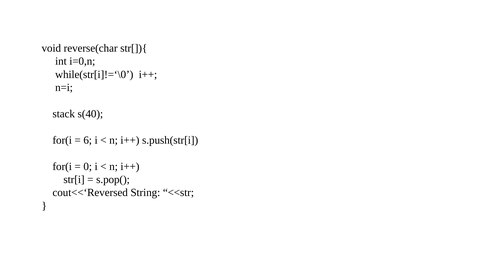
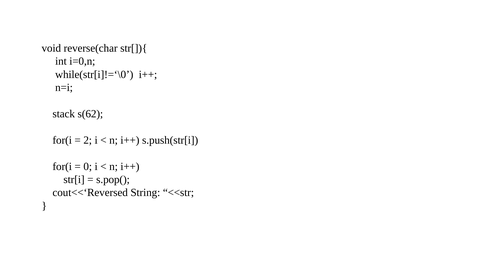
s(40: s(40 -> s(62 (90, 114)
6: 6 -> 2 (88, 140)
